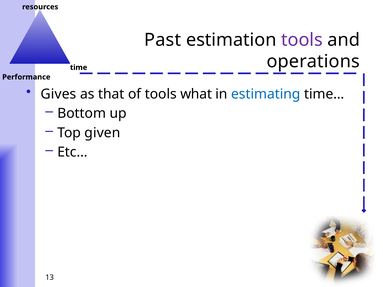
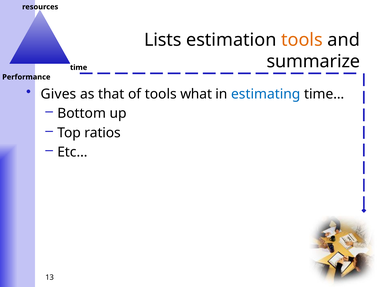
Past: Past -> Lists (163, 40)
tools colour: purple -> orange (302, 40)
operations: operations -> summarize (313, 62)
given: given -> ratios (103, 133)
